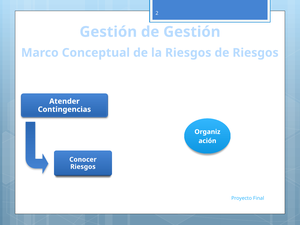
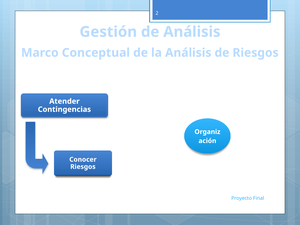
de Gestión: Gestión -> Análisis (192, 32)
la Riesgos: Riesgos -> Análisis (188, 53)
